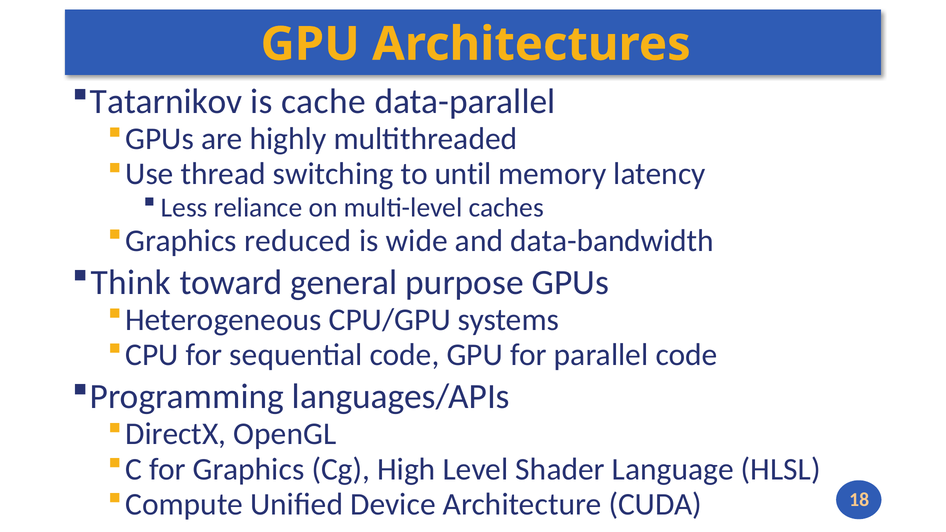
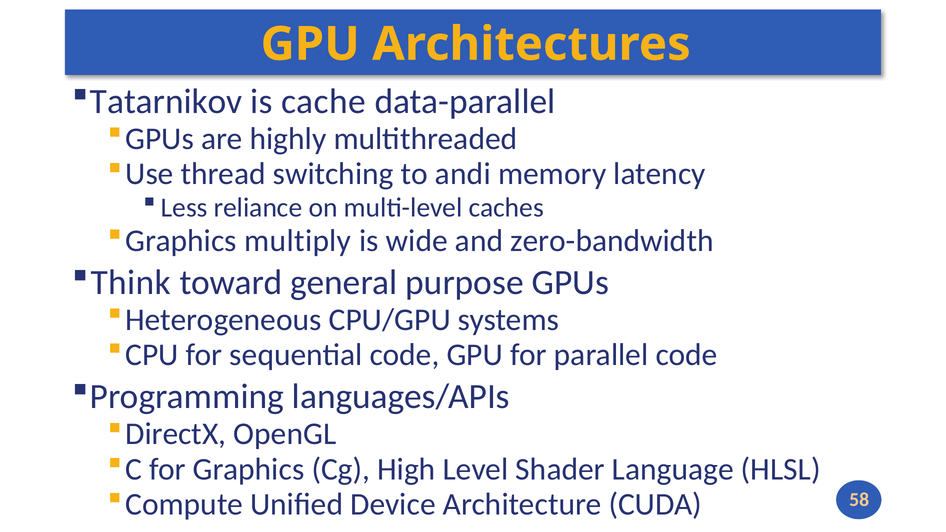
until: until -> andi (463, 174)
reduced: reduced -> multiply (298, 241)
data-bandwidth: data-bandwidth -> zero-bandwidth (612, 241)
18: 18 -> 58 (859, 500)
